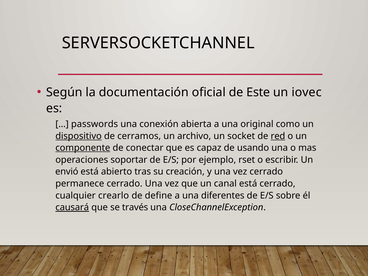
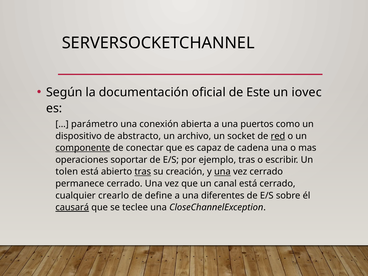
passwords: passwords -> parámetro (95, 124)
original: original -> puertos (257, 124)
dispositivo underline: present -> none (79, 136)
cerramos: cerramos -> abstracto (139, 136)
usando: usando -> cadena (253, 148)
ejemplo rset: rset -> tras (247, 160)
envió: envió -> tolen (67, 172)
tras underline: none -> present (143, 172)
una underline: none -> present (222, 172)
través: través -> teclee (135, 207)
